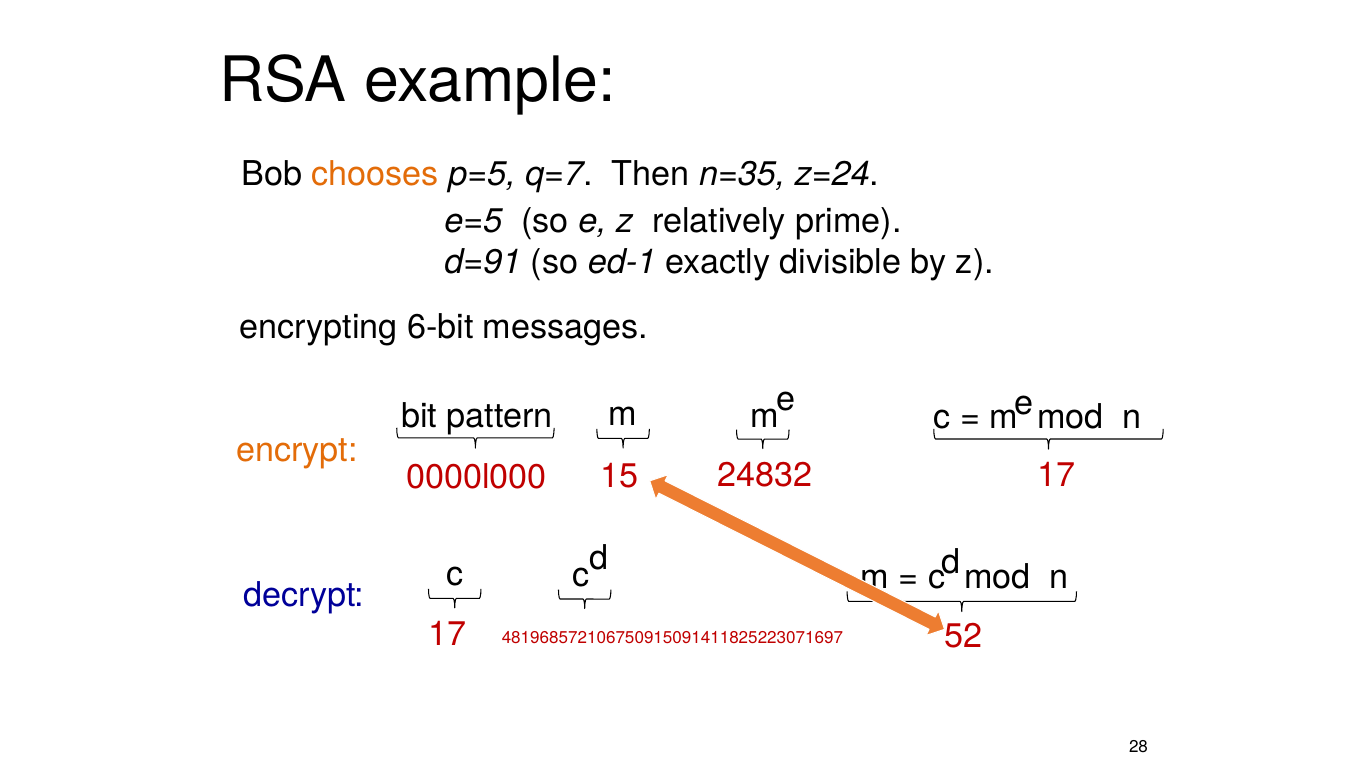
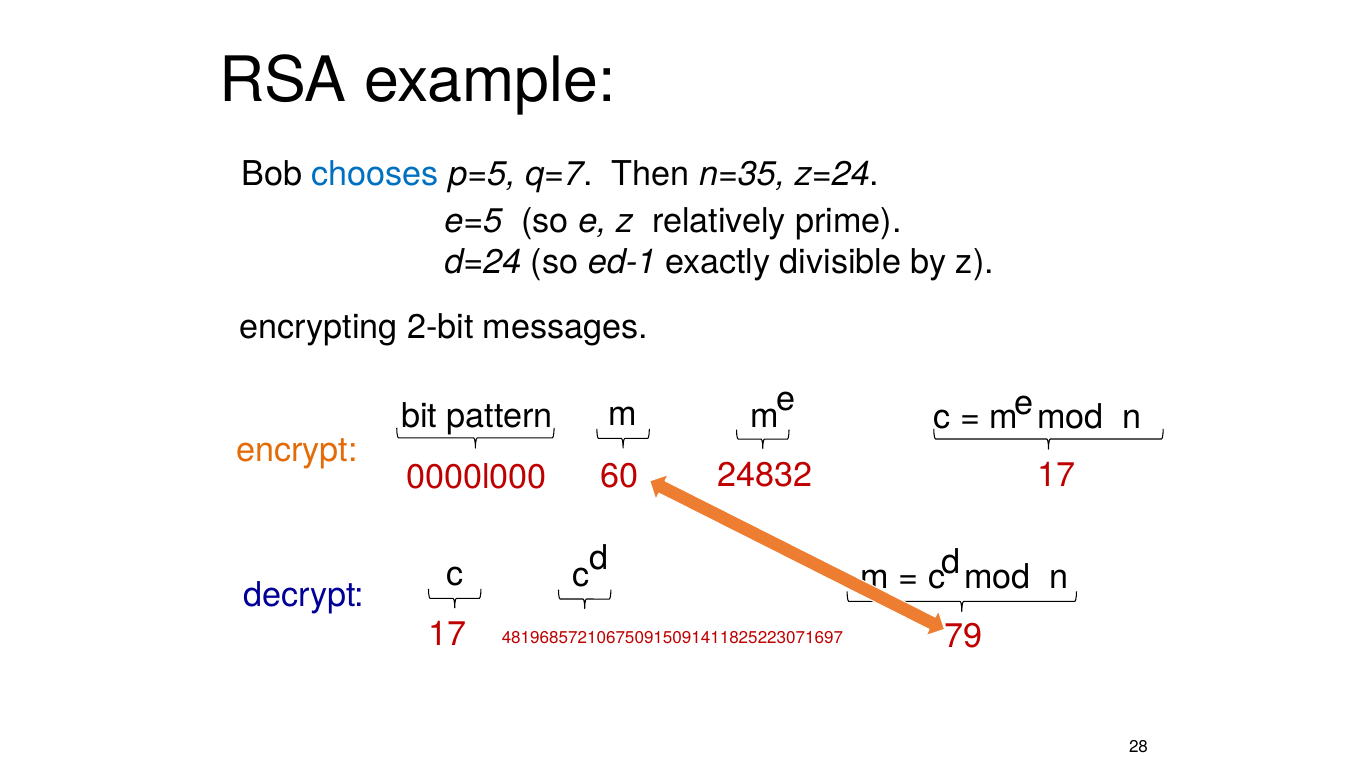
chooses colour: orange -> blue (375, 174)
d=91: d=91 -> d=24 (483, 262)
6-bit: 6-bit -> 2-bit (440, 327)
15: 15 -> 60 (620, 476)
52: 52 -> 79 (964, 636)
